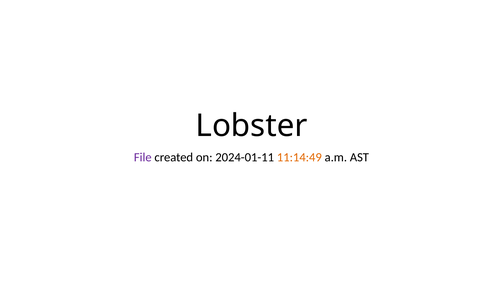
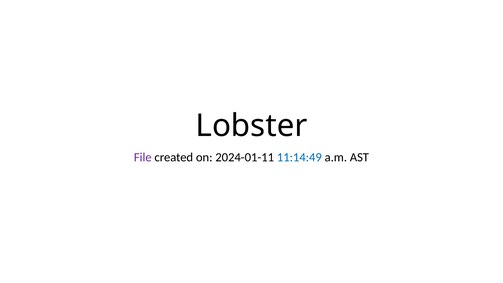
11:14:49 colour: orange -> blue (299, 157)
